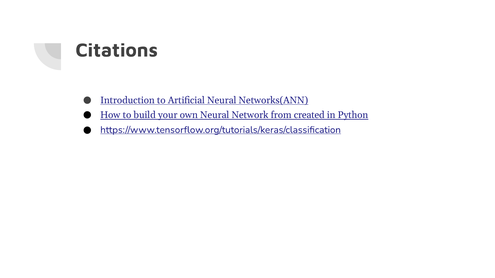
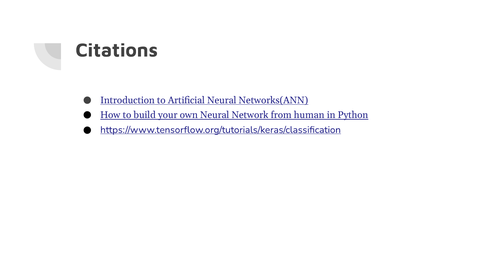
created: created -> human (309, 115)
